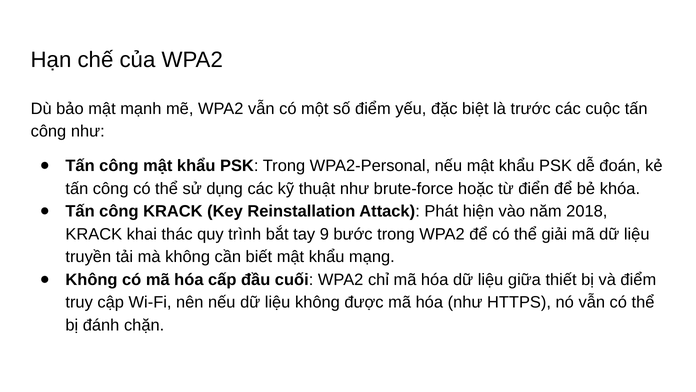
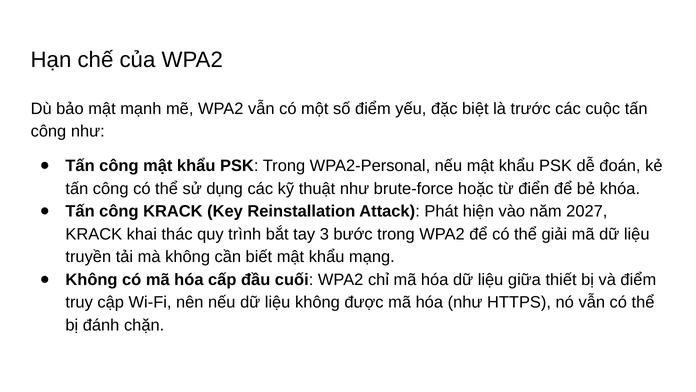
2018: 2018 -> 2027 (587, 211)
9: 9 -> 3 (324, 234)
